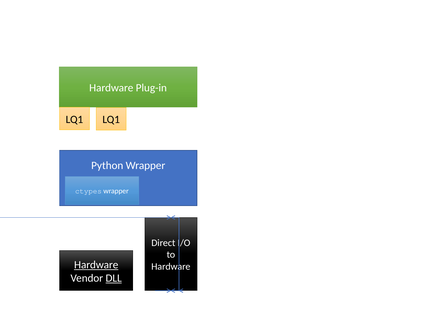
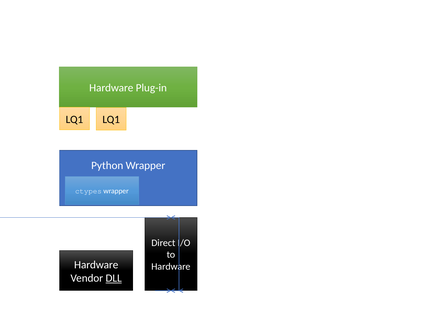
Hardware underline: present -> none (96, 265)
